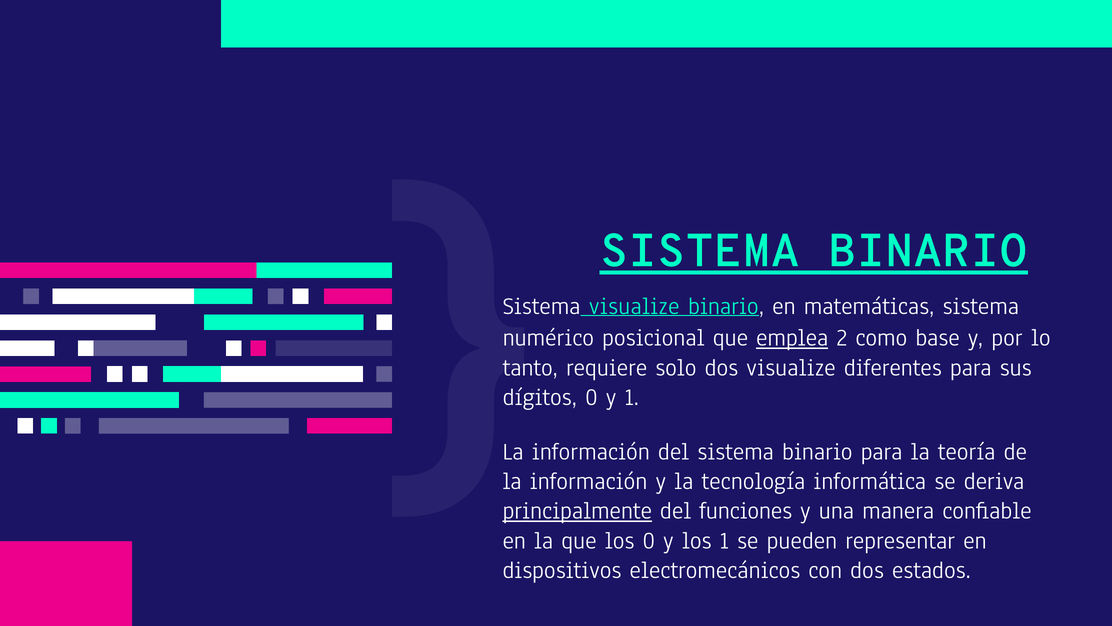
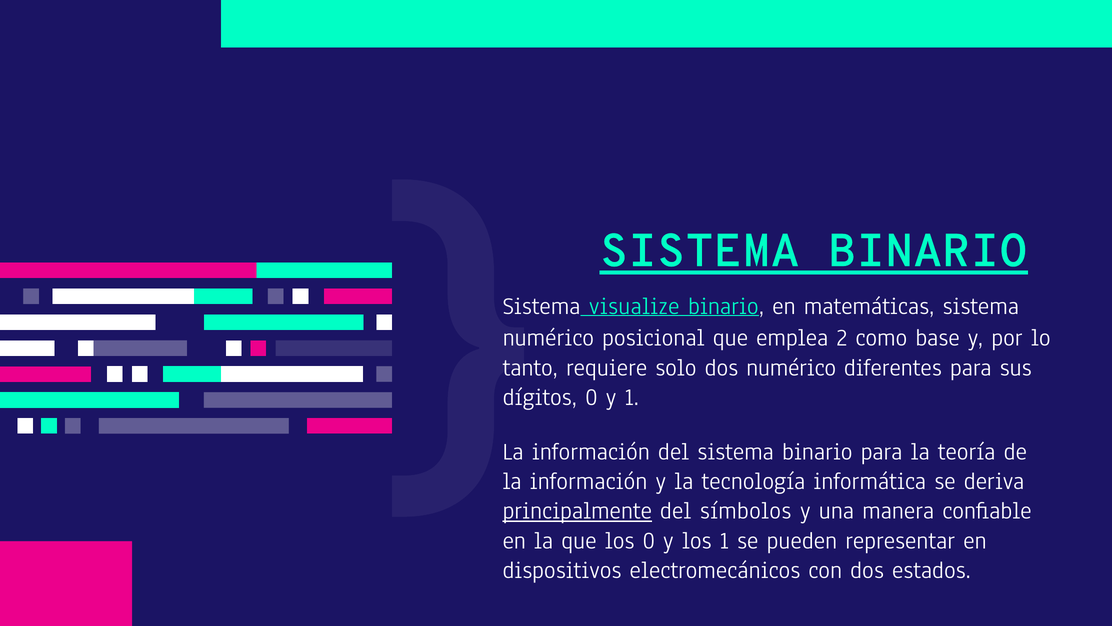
emplea underline: present -> none (792, 337)
dos visualize: visualize -> numérico (791, 367)
funciones: funciones -> símbolos (746, 510)
